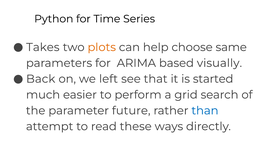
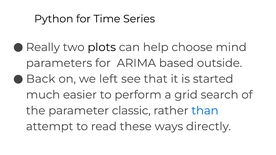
Takes: Takes -> Really (43, 47)
plots colour: orange -> black (102, 47)
same: same -> mind (231, 47)
visually: visually -> outside (220, 63)
future: future -> classic (131, 111)
